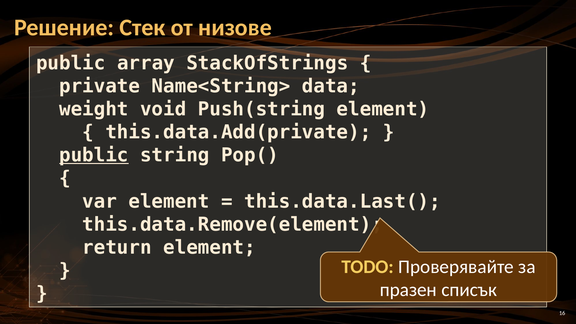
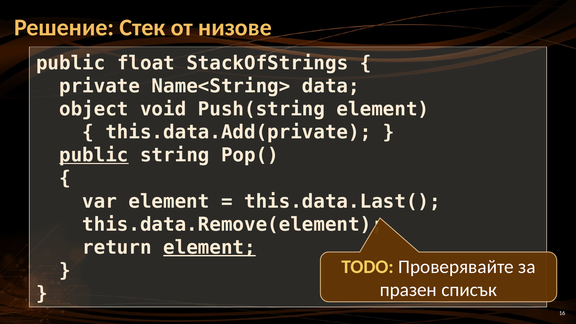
array: array -> float (146, 63)
weight: weight -> object (94, 109)
element underline: none -> present (209, 248)
